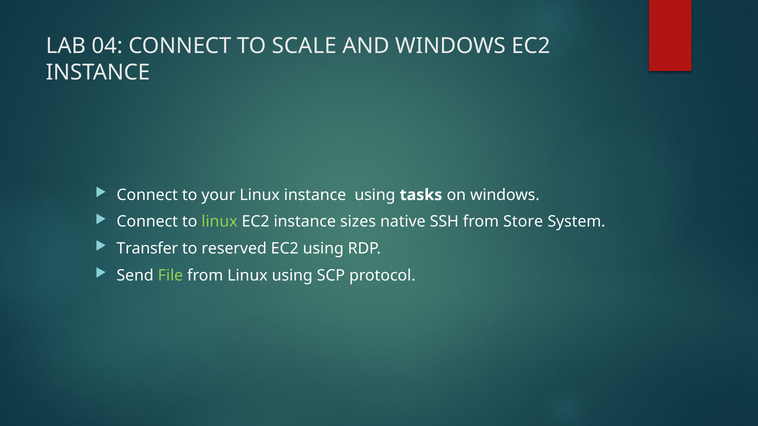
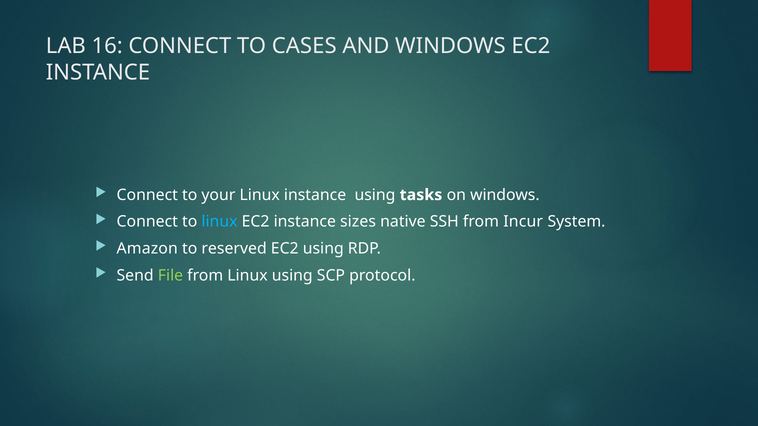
04: 04 -> 16 (107, 46)
SCALE: SCALE -> CASES (304, 46)
linux colour: light green -> light blue (219, 222)
Store: Store -> Incur (523, 222)
Transfer: Transfer -> Amazon (147, 249)
